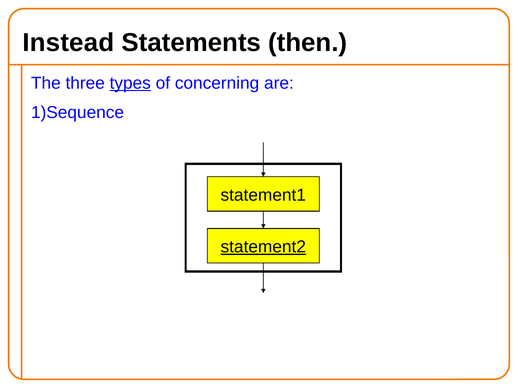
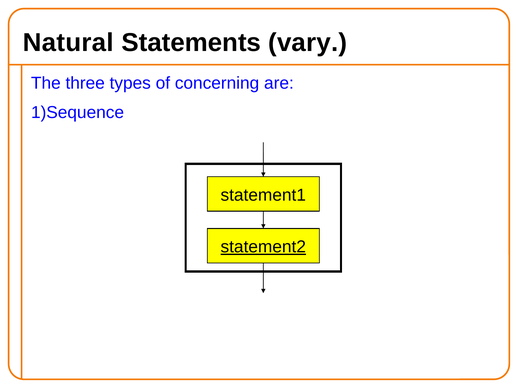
Instead: Instead -> Natural (68, 43)
then: then -> vary (308, 43)
types underline: present -> none (130, 83)
